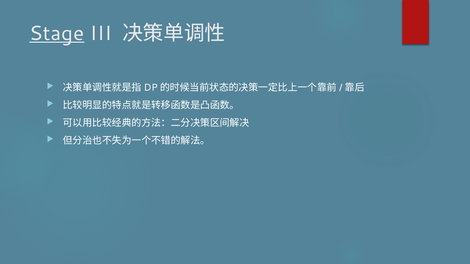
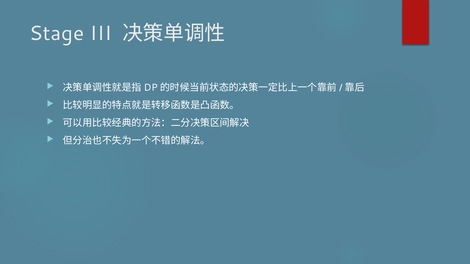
Stage underline: present -> none (57, 33)
